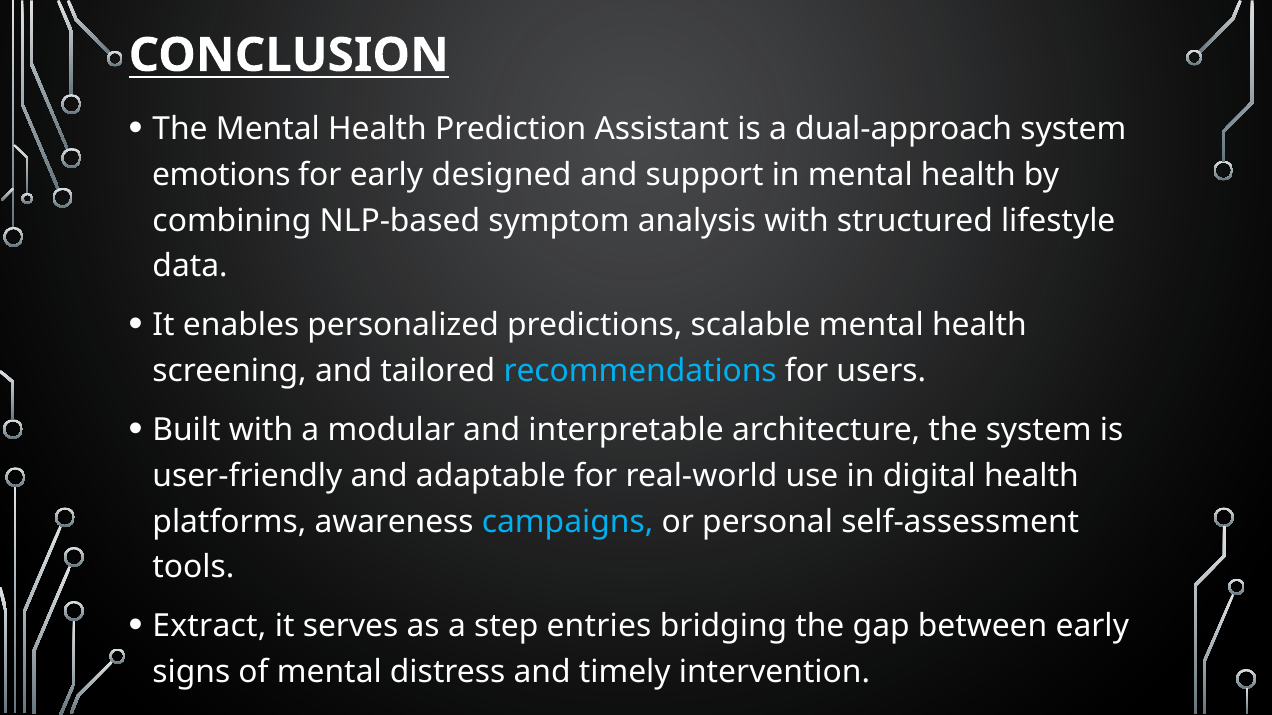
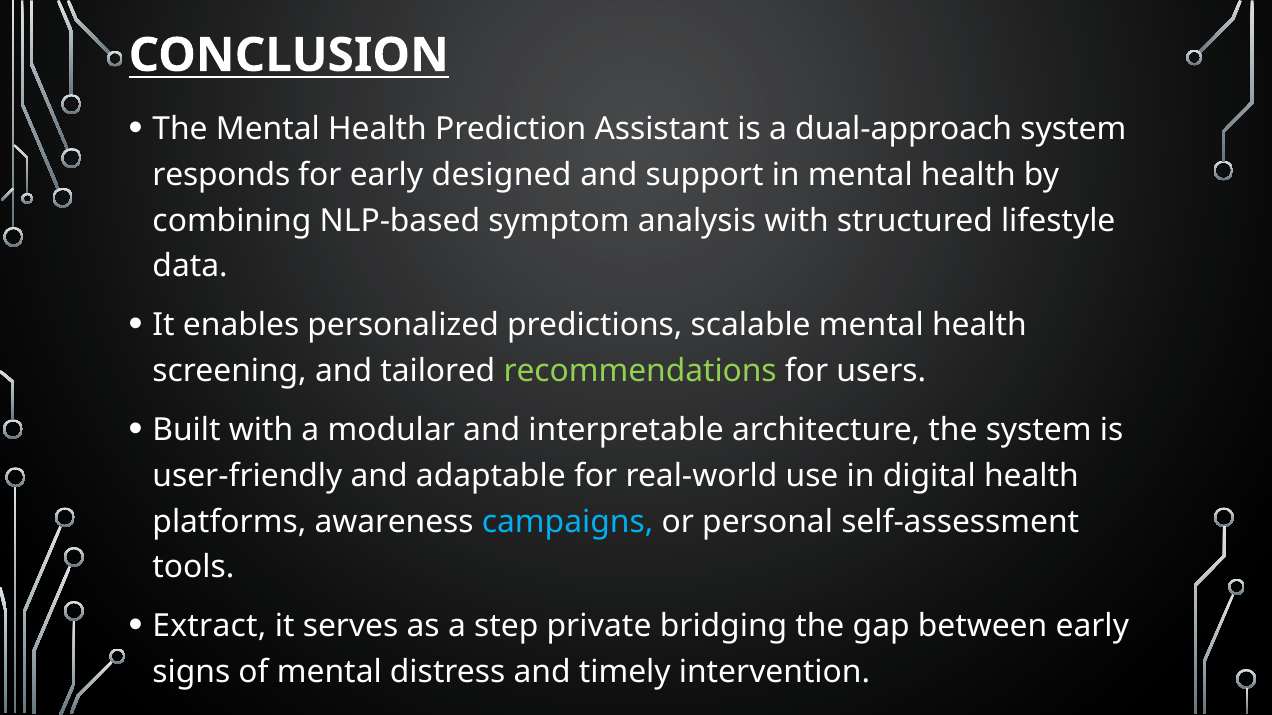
emotions: emotions -> responds (221, 175)
recommendations colour: light blue -> light green (640, 371)
entries: entries -> private (599, 627)
